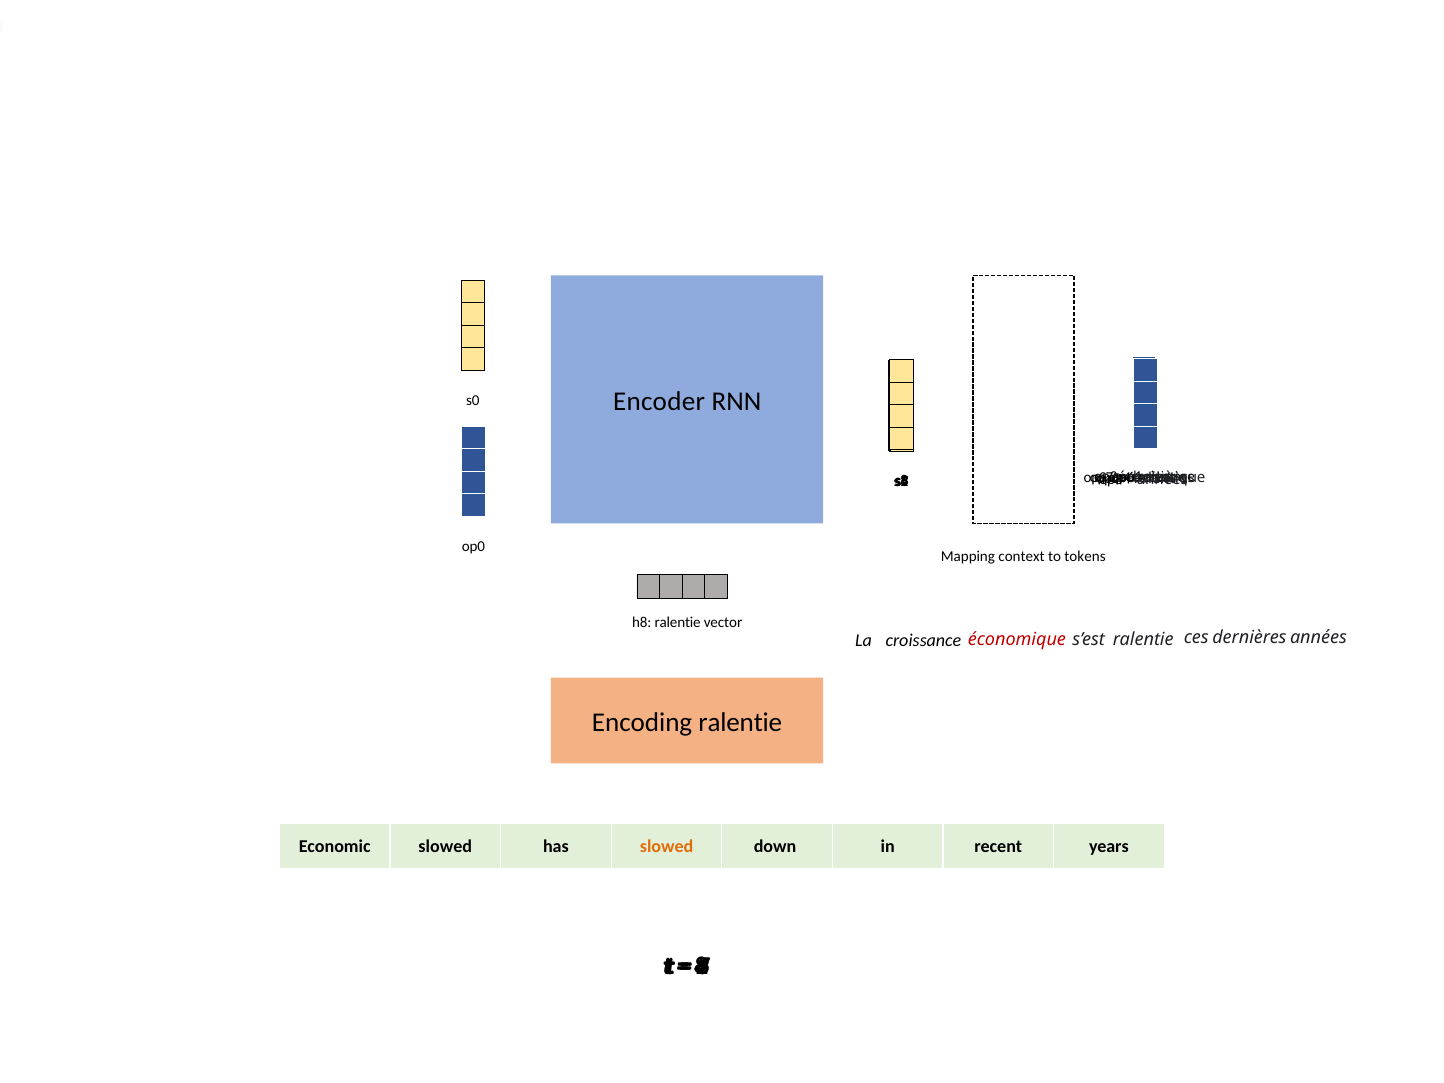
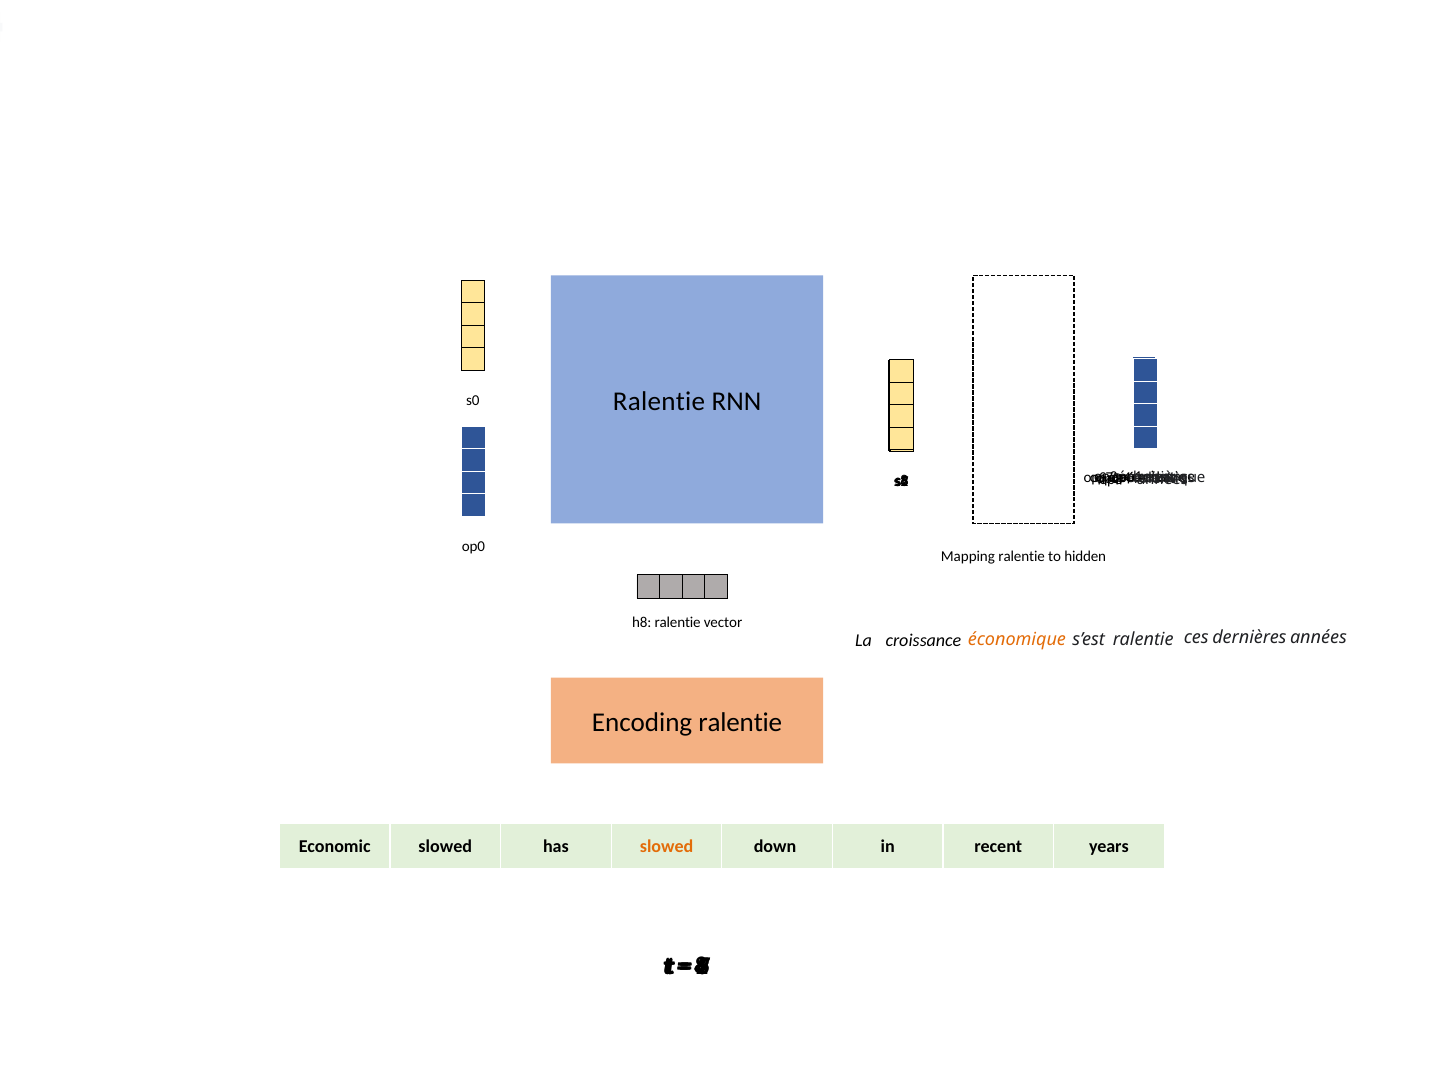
Encoder: Encoder -> Ralentie (659, 401)
Mapping context: context -> ralentie (1022, 557)
tokens: tokens -> hidden (1085, 557)
économique colour: red -> orange (1017, 640)
